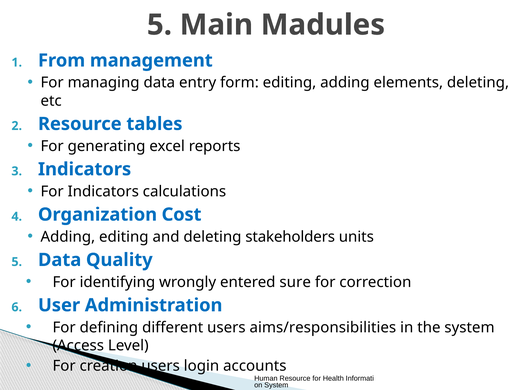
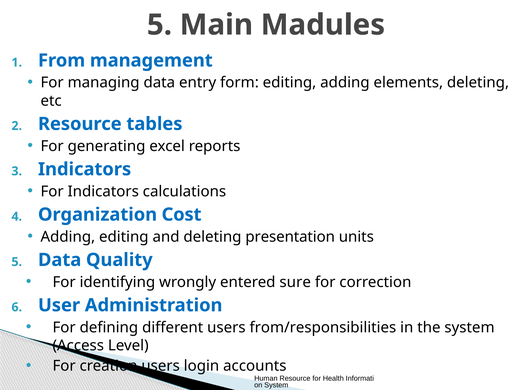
stakeholders: stakeholders -> presentation (290, 237)
aims/responsibilities: aims/responsibilities -> from/responsibilities (323, 327)
